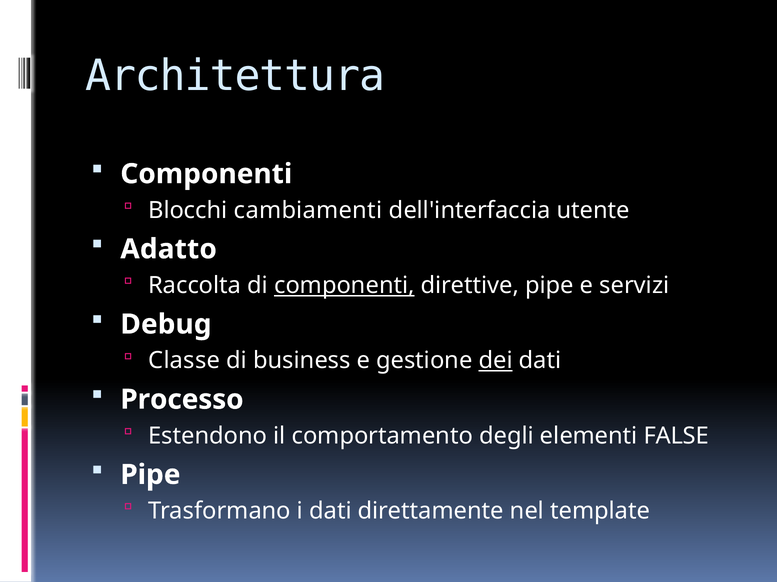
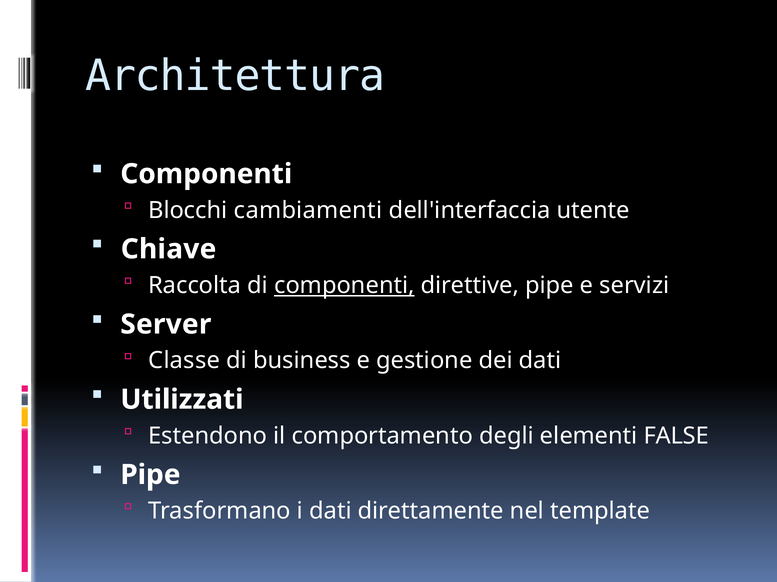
Adatto: Adatto -> Chiave (169, 249)
Debug: Debug -> Server (166, 325)
dei underline: present -> none (496, 361)
Processo: Processo -> Utilizzati (182, 400)
